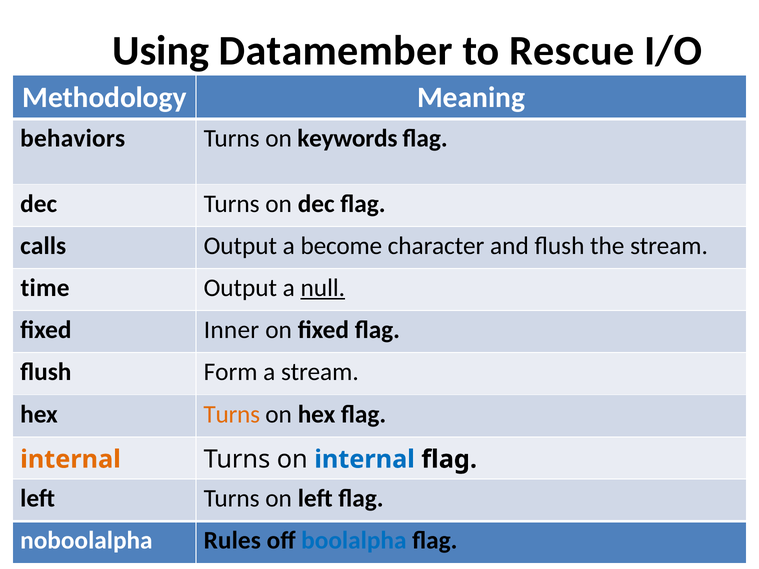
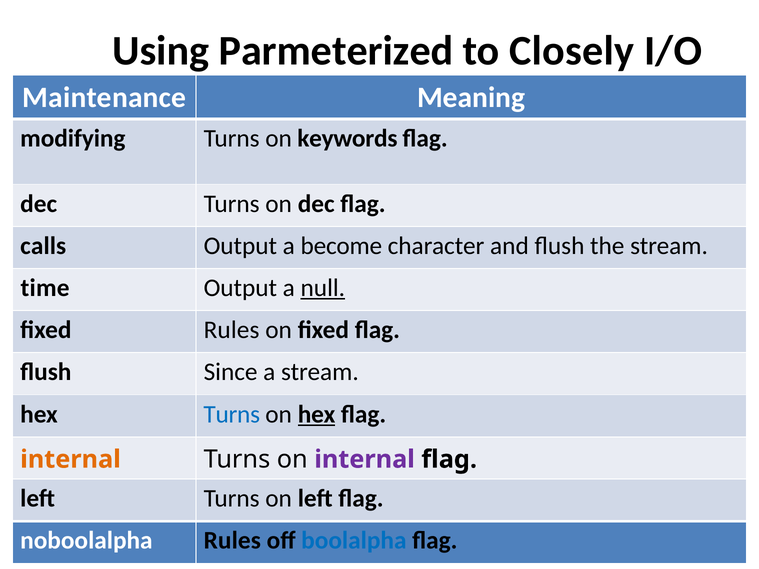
Datamember: Datamember -> Parmeterized (336, 51)
Rescue: Rescue -> Closely (572, 51)
Methodology: Methodology -> Maintenance (104, 97)
behaviors: behaviors -> modifying (73, 138)
fixed Inner: Inner -> Rules (232, 330)
Form: Form -> Since (231, 372)
Turns colour: orange -> blue (232, 414)
hex underline: none -> present (317, 414)
internal colour: blue -> purple (365, 460)
